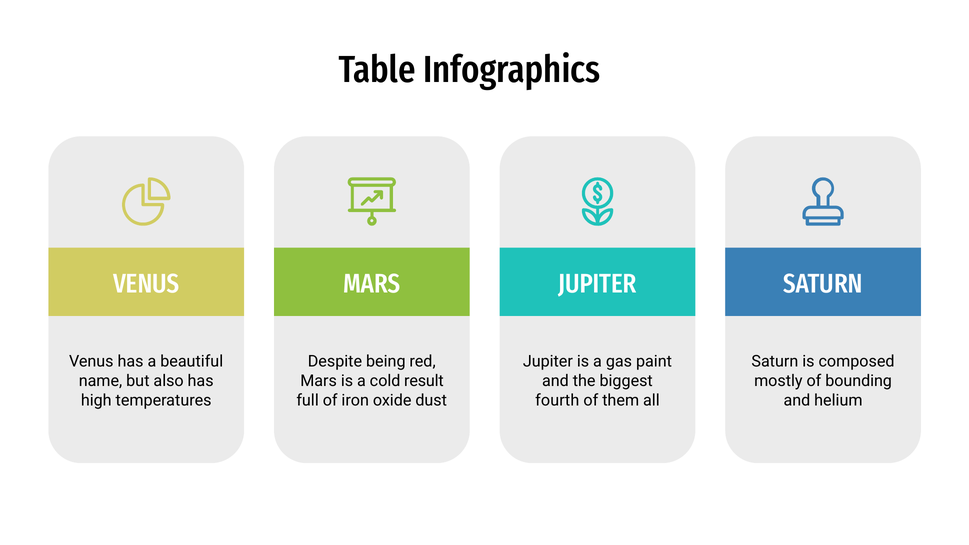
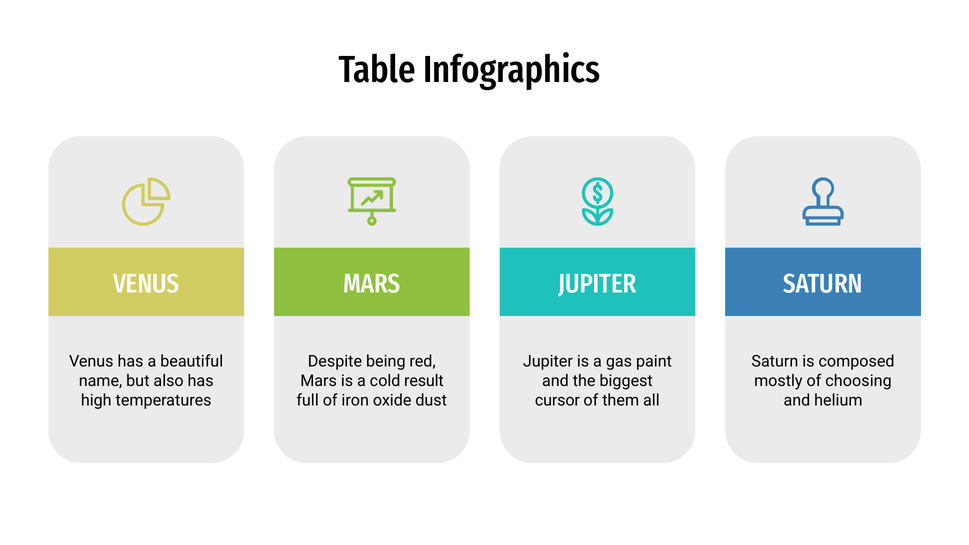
bounding: bounding -> choosing (859, 381)
fourth: fourth -> cursor (557, 400)
